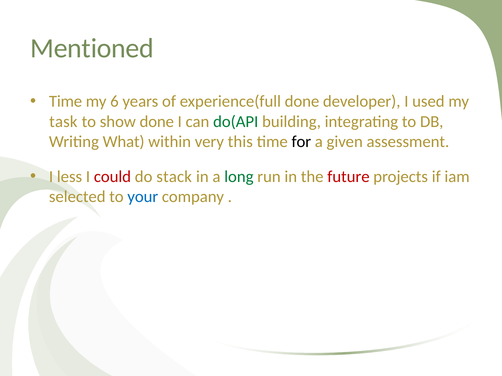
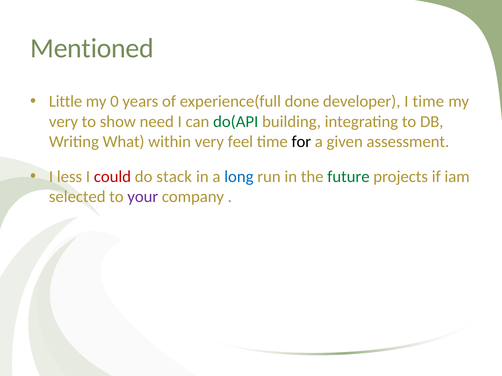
Time: Time -> Little (66, 102)
6: 6 -> 0 (114, 102)
I used: used -> time (428, 102)
task: task -> very (63, 122)
show done: done -> need (157, 122)
this: this -> feel (240, 142)
long colour: green -> blue (239, 177)
future colour: red -> green (348, 177)
your colour: blue -> purple (143, 197)
